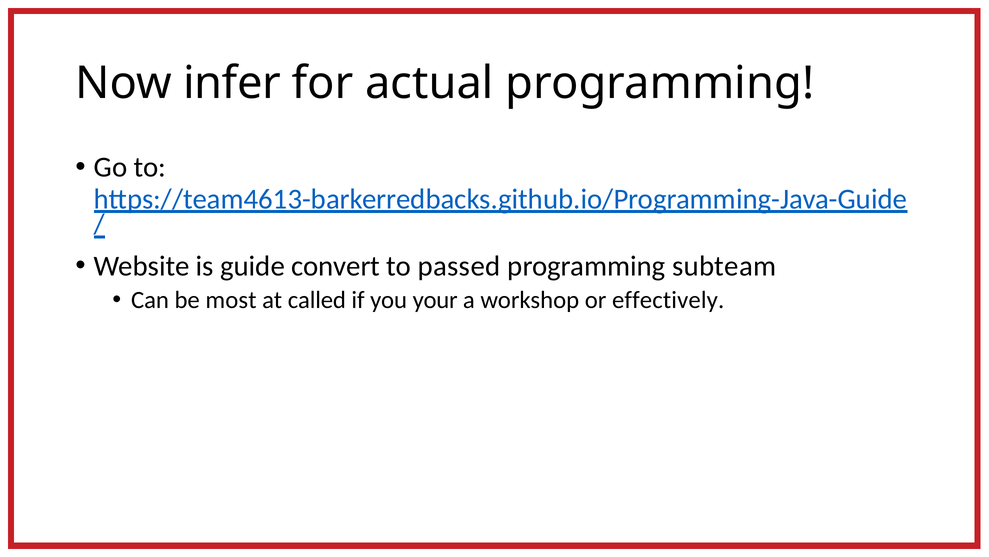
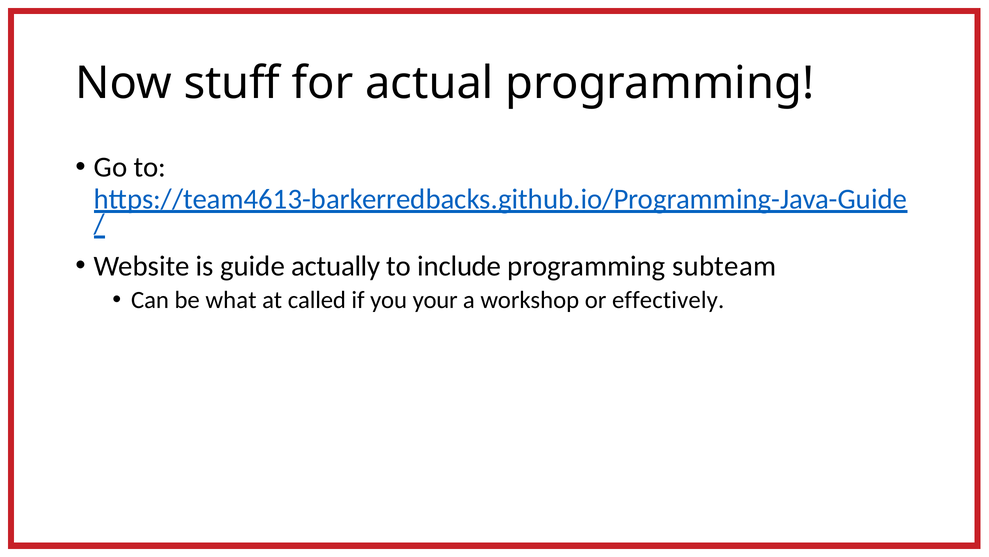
infer: infer -> stuff (232, 83)
convert: convert -> actually (336, 266)
passed: passed -> include (459, 266)
most: most -> what (231, 300)
